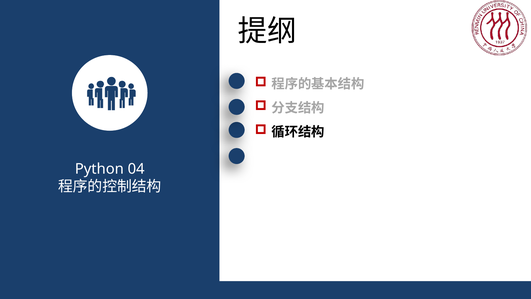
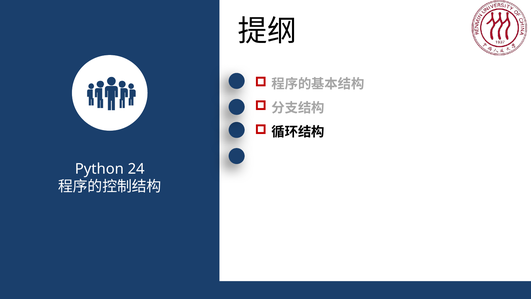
04: 04 -> 24 (136, 169)
